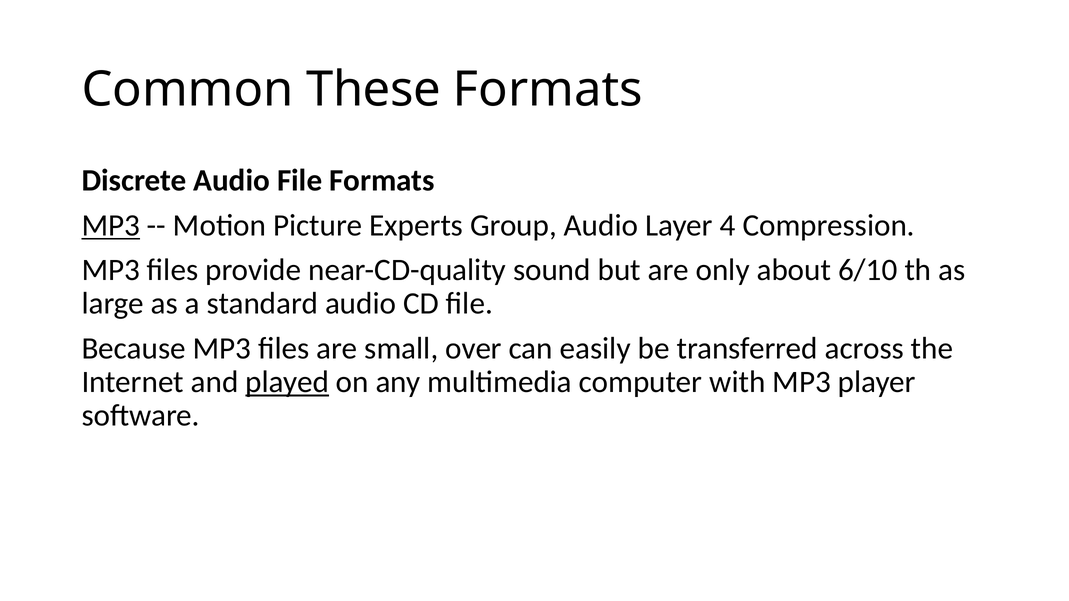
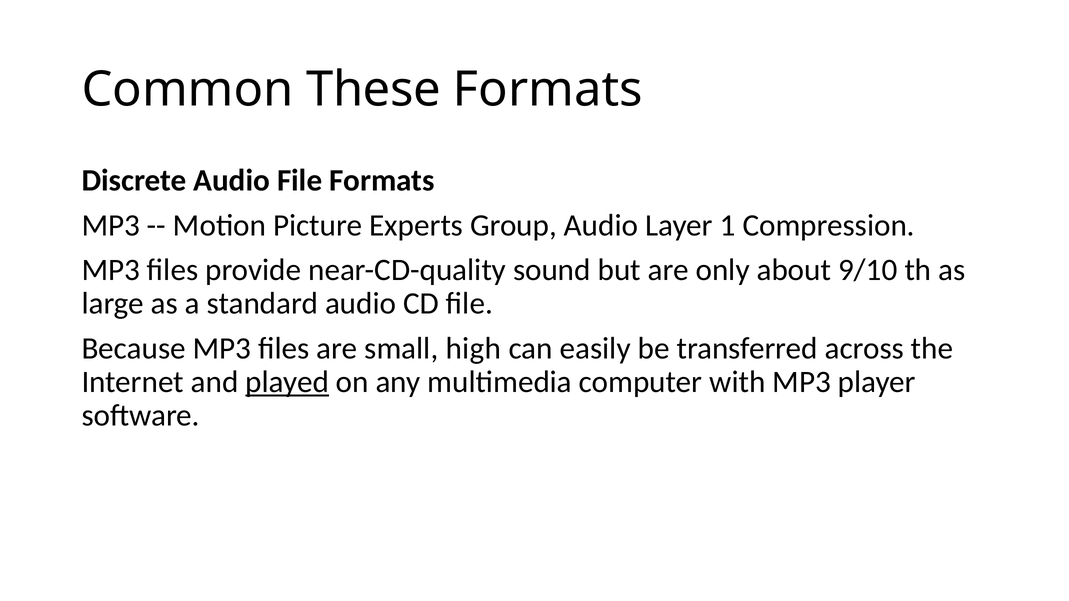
MP3 underline: present -> none (111, 225)
4: 4 -> 1 (728, 225)
6/10: 6/10 -> 9/10 (868, 270)
over: over -> high (473, 349)
